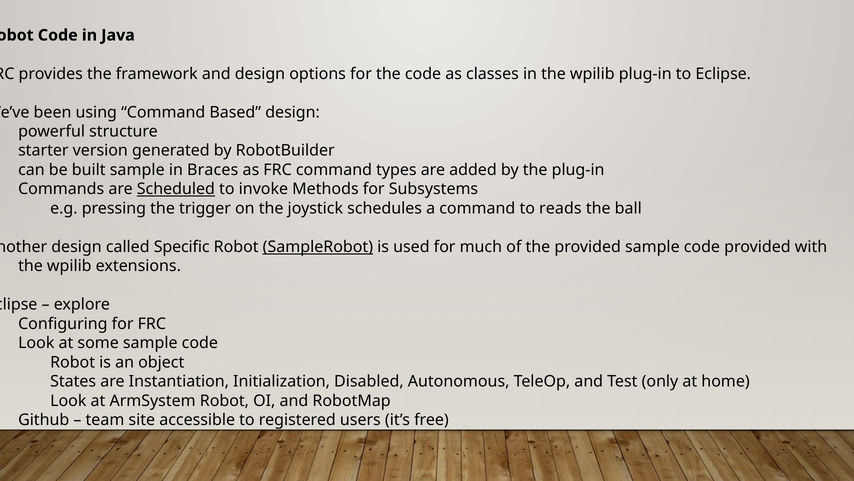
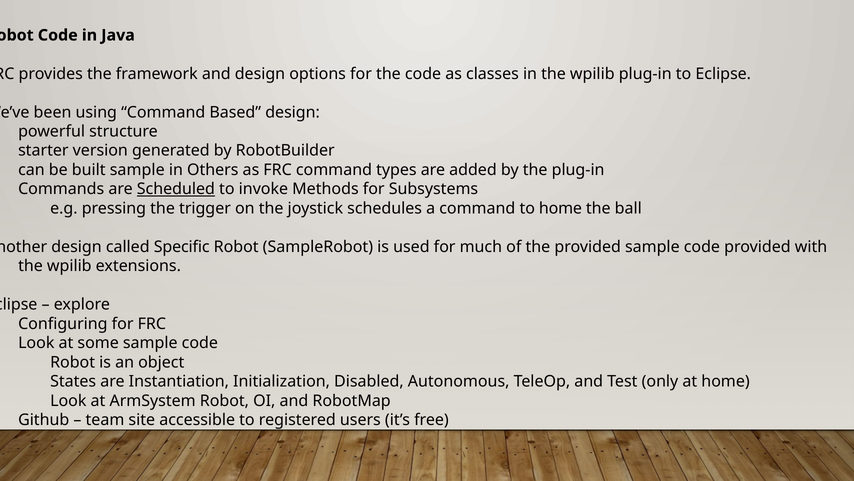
Braces: Braces -> Others (213, 170)
to reads: reads -> home (560, 208)
SampleRobot underline: present -> none (318, 247)
